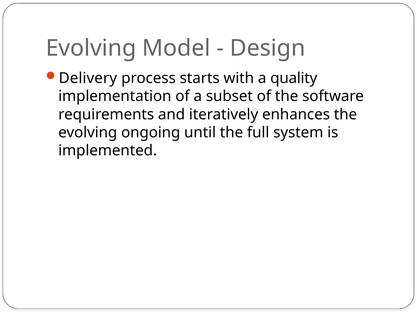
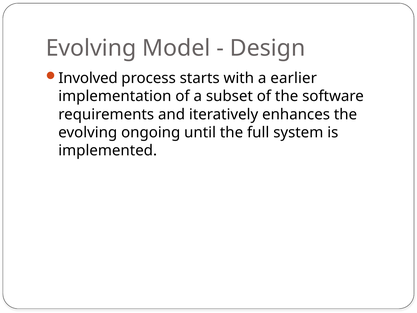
Delivery: Delivery -> Involved (88, 78)
quality: quality -> earlier (294, 78)
